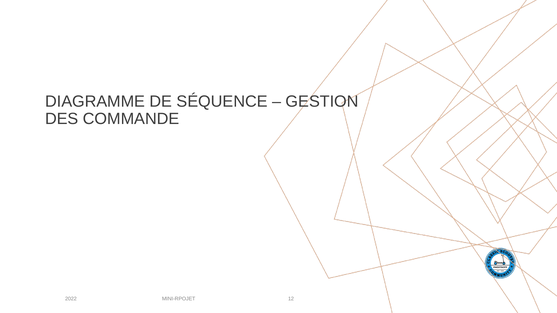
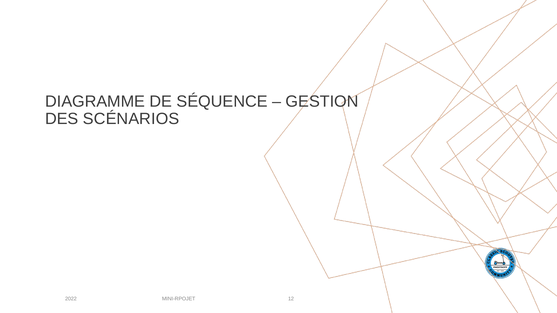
COMMANDE: COMMANDE -> SCÉNARIOS (131, 119)
